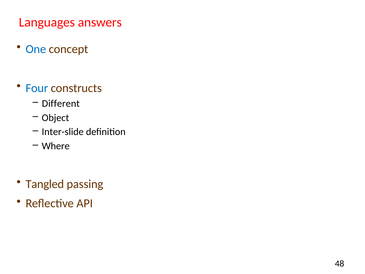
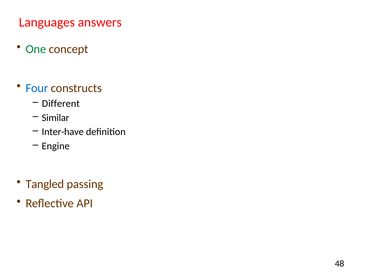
One colour: blue -> green (36, 49)
Object: Object -> Similar (56, 118)
Inter-slide: Inter-slide -> Inter-have (63, 132)
Where: Where -> Engine (56, 146)
